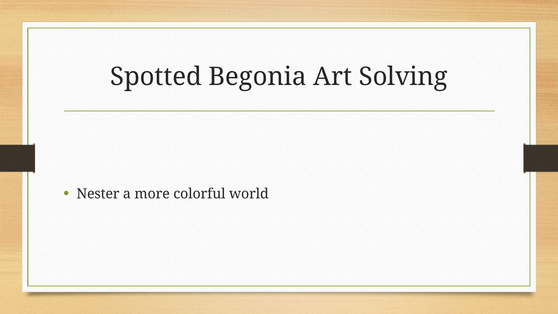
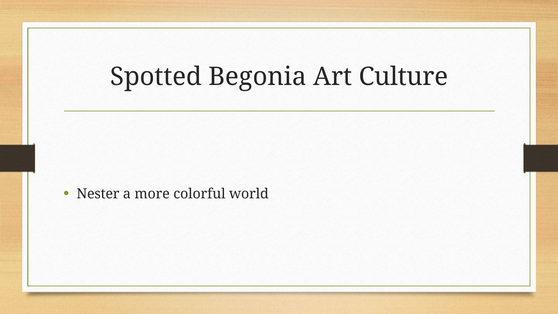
Solving: Solving -> Culture (403, 77)
